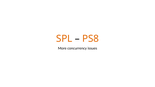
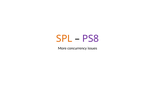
PS8 colour: orange -> purple (91, 39)
